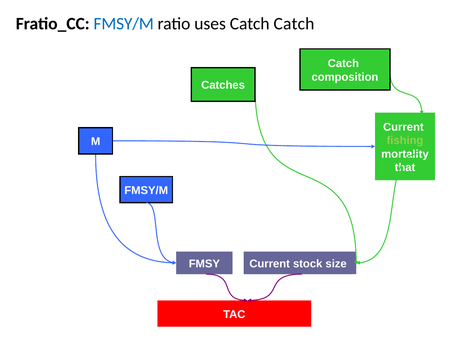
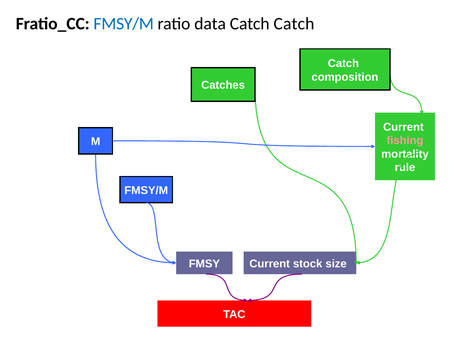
uses: uses -> data (210, 24)
fishing colour: light green -> pink (405, 140)
that: that -> rule (405, 167)
